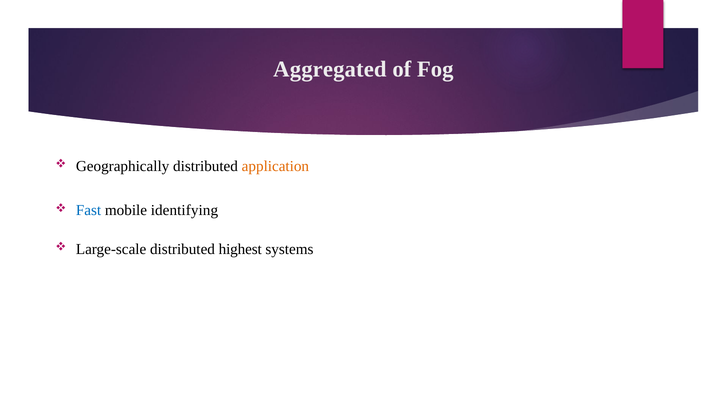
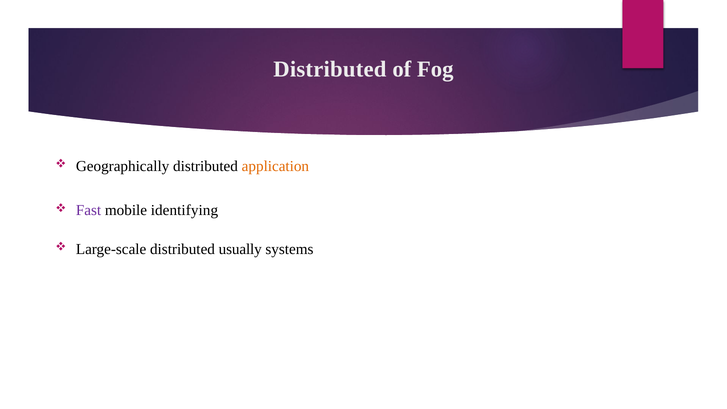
Aggregated: Aggregated -> Distributed (330, 69)
Fast colour: blue -> purple (88, 210)
highest: highest -> usually (240, 249)
